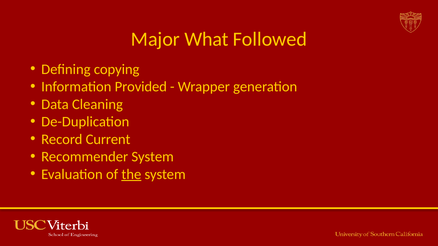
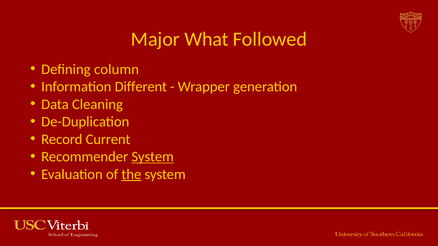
copying: copying -> column (117, 69)
Provided: Provided -> Different (141, 87)
System underline: none -> present (153, 157)
